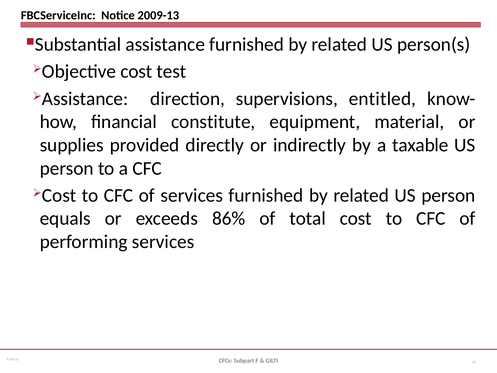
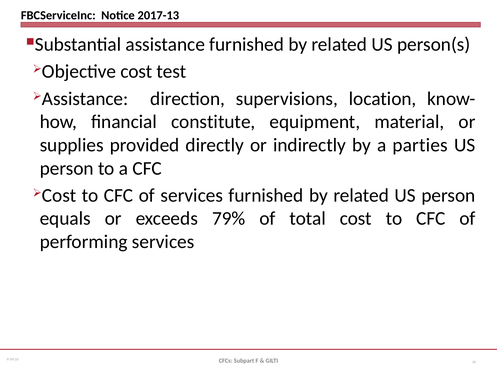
2009-13: 2009-13 -> 2017-13 (158, 16)
entitled: entitled -> location (383, 99)
taxable: taxable -> parties (420, 145)
86%: 86% -> 79% (229, 218)
